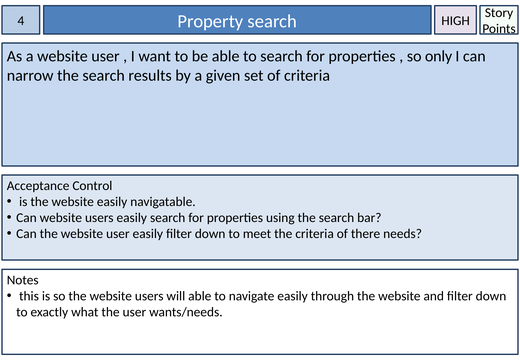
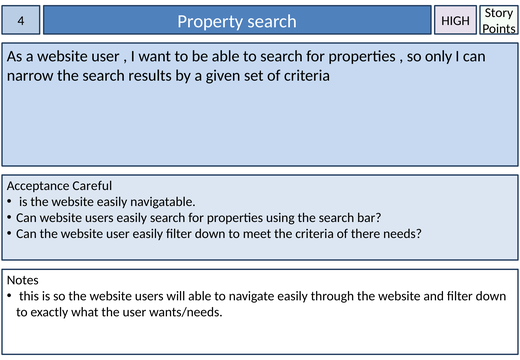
Control: Control -> Careful (92, 186)
